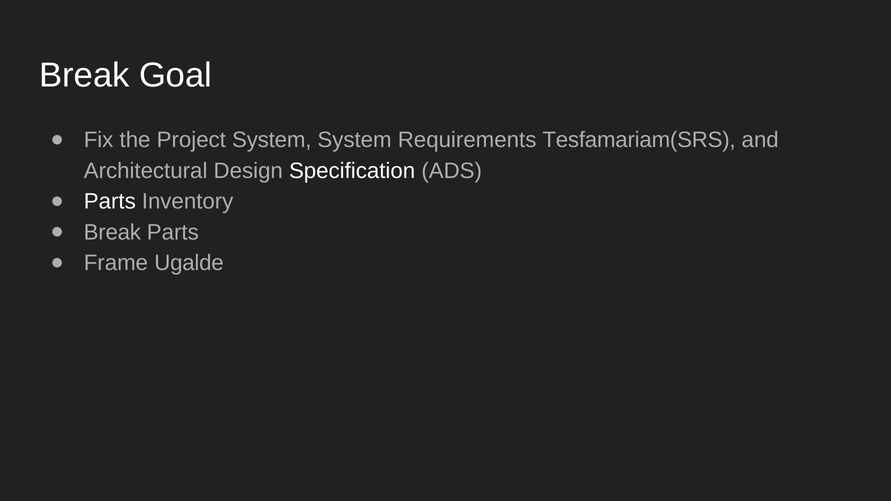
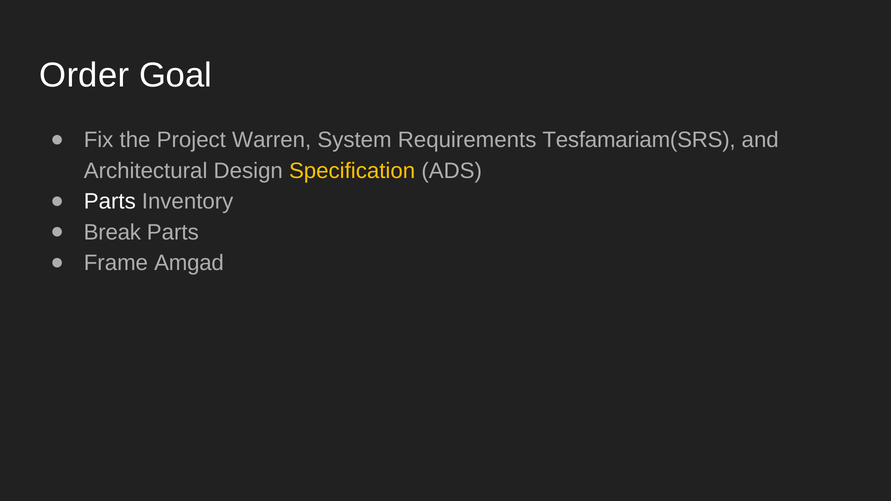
Break: Break -> Order (84, 75)
Project System: System -> Warren (272, 140)
Specification colour: white -> yellow (352, 171)
Ugalde: Ugalde -> Amgad (189, 263)
